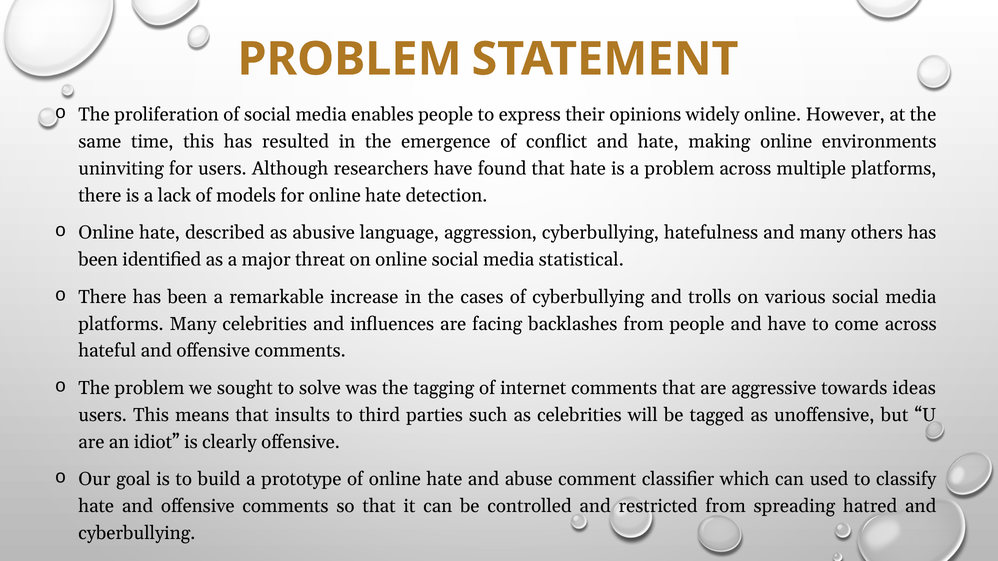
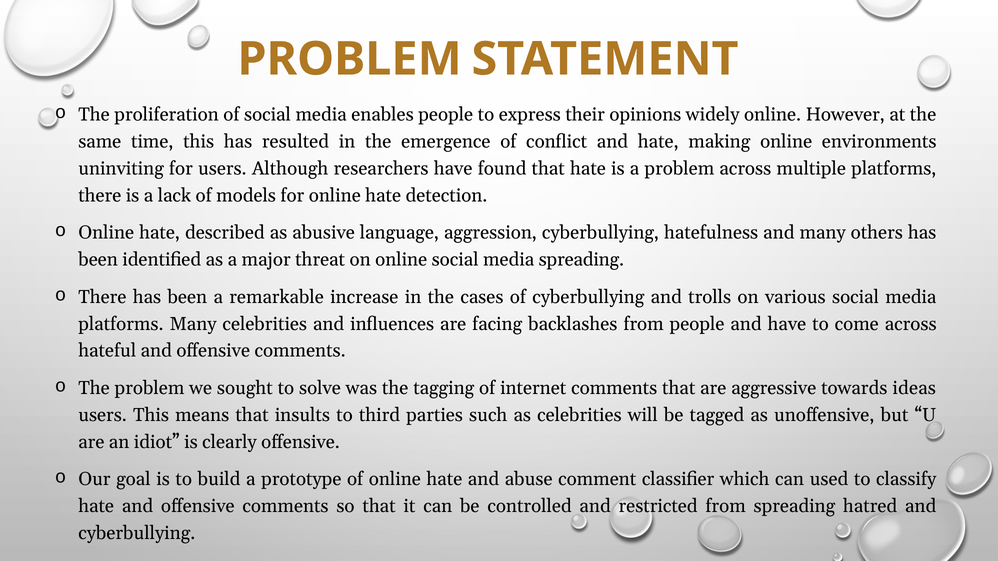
media statistical: statistical -> spreading (581, 260)
